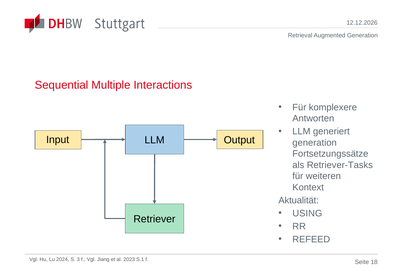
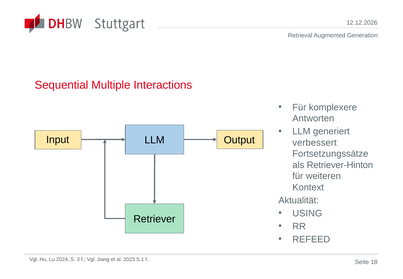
generation: generation -> verbessert (315, 143)
Retriever-Tasks: Retriever-Tasks -> Retriever-Hinton (340, 165)
